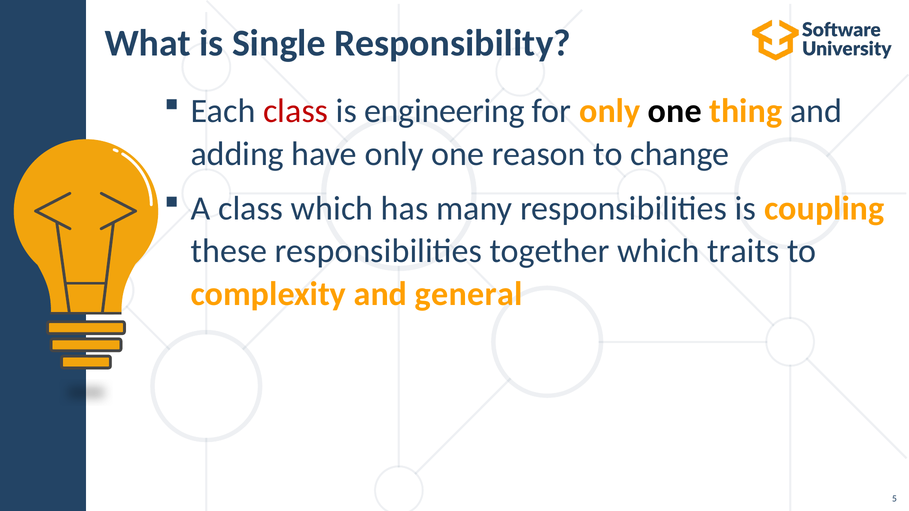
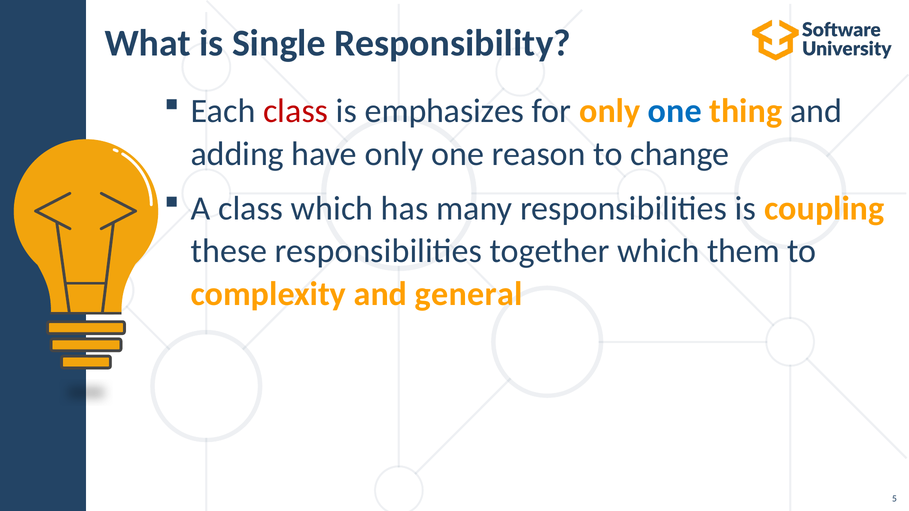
engineering: engineering -> emphasizes (444, 111)
one colour: black -> blue (675, 111)
traits: traits -> them (744, 251)
